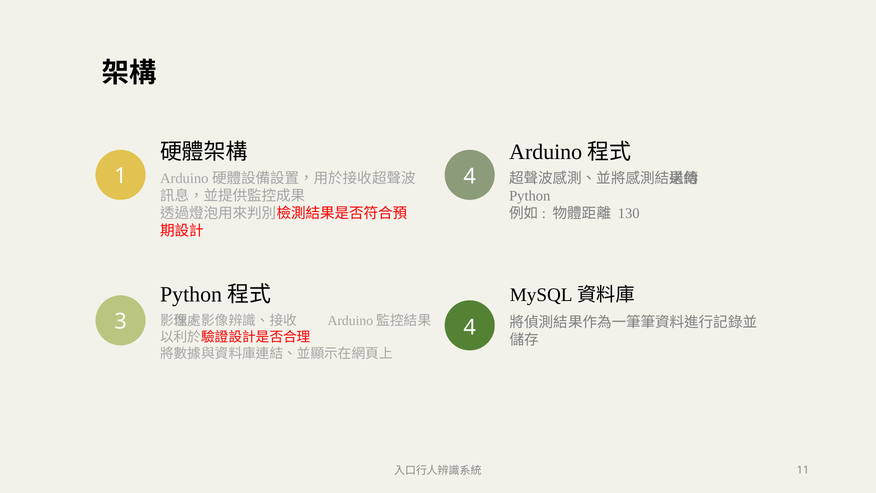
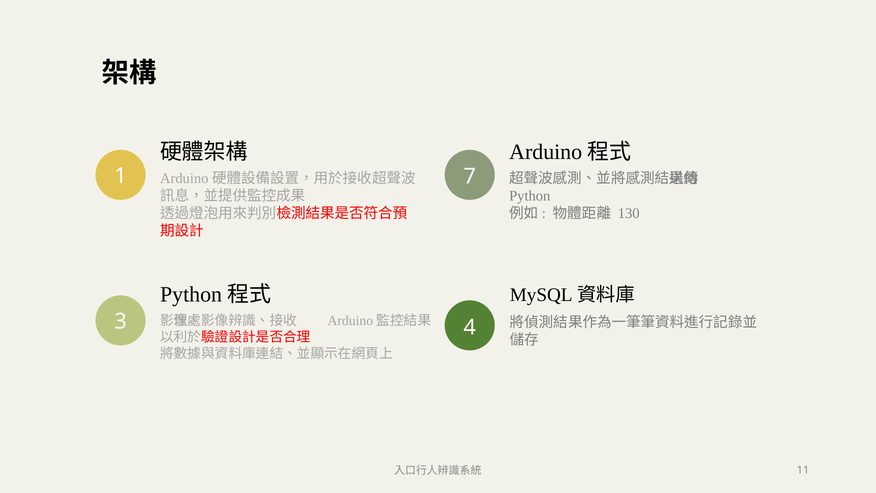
1 4: 4 -> 7 (470, 176)
